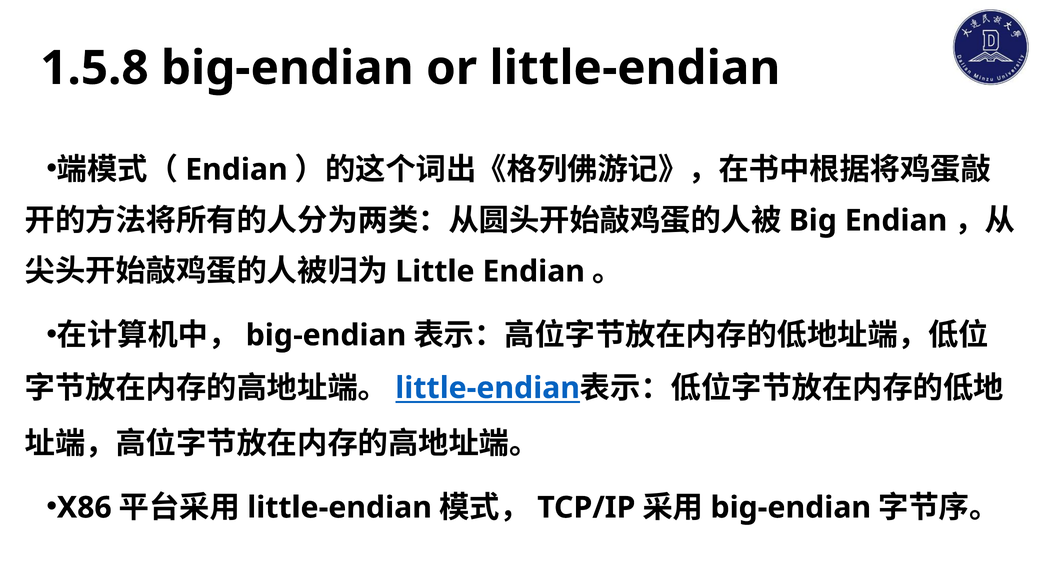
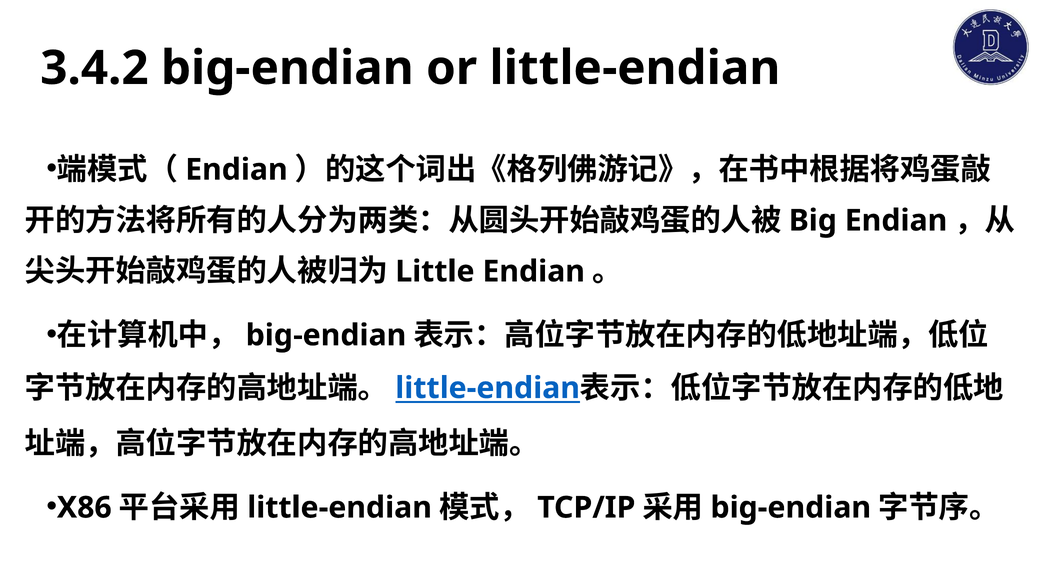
1.5.8: 1.5.8 -> 3.4.2 (94, 68)
